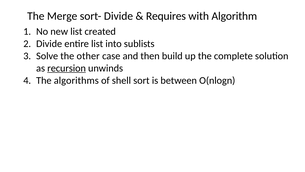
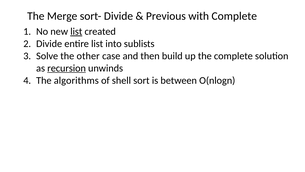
Requires: Requires -> Previous (166, 16)
with Algorithm: Algorithm -> Complete (234, 16)
list underline: none -> present (76, 31)
